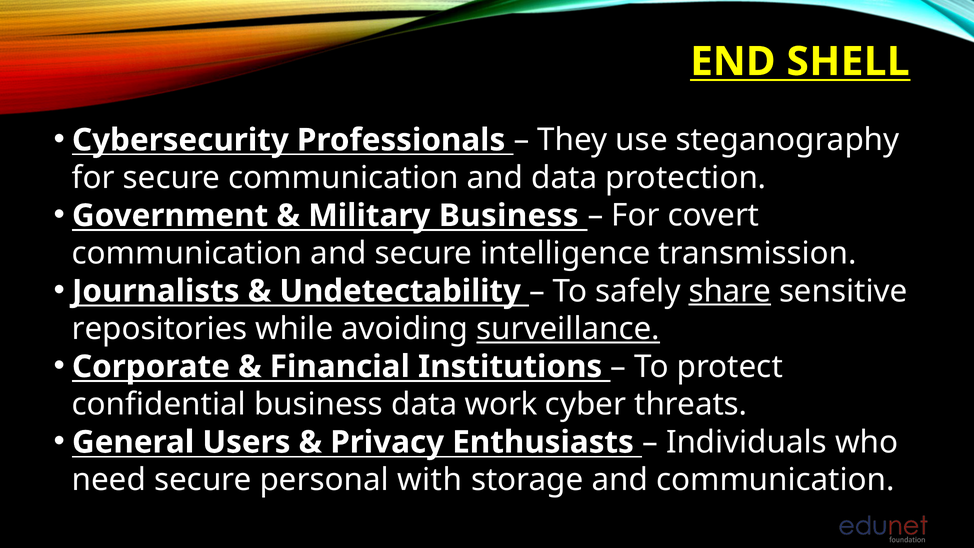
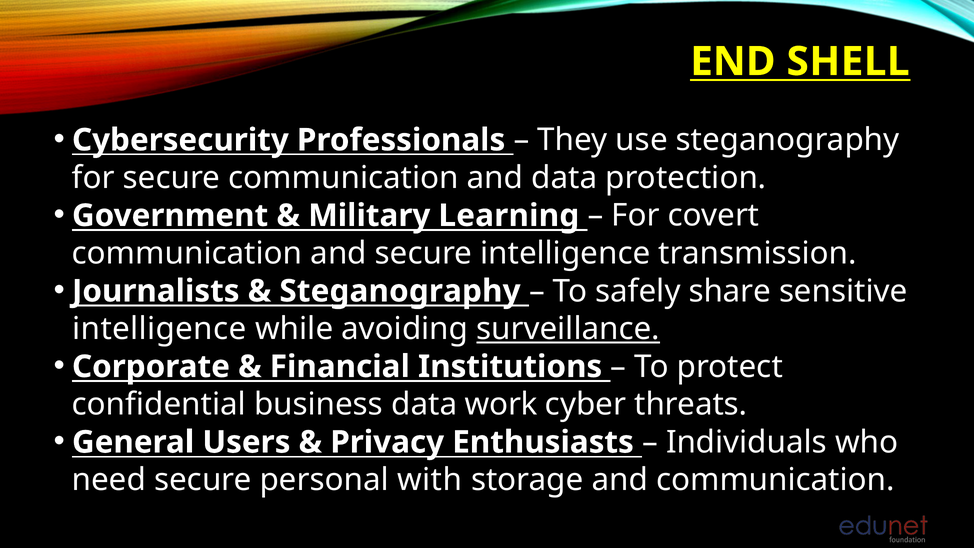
Military Business: Business -> Learning (509, 216)
Undetectability: Undetectability -> Steganography (400, 291)
share underline: present -> none (730, 291)
repositories: repositories -> intelligence (159, 329)
